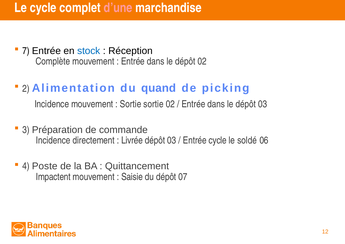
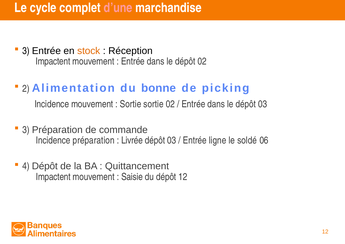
7: 7 -> 3 (26, 51)
stock colour: blue -> orange (89, 51)
Complète: Complète -> Impactent (53, 61)
quand: quand -> bonne (159, 88)
Incidence directement: directement -> préparation (94, 140)
Entrée cycle: cycle -> ligne (218, 140)
4 Poste: Poste -> Dépôt (45, 166)
dépôt 07: 07 -> 12 (183, 177)
